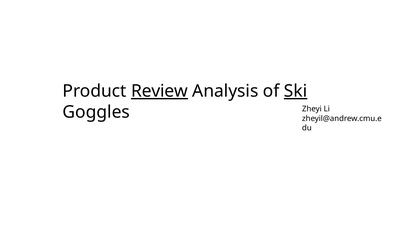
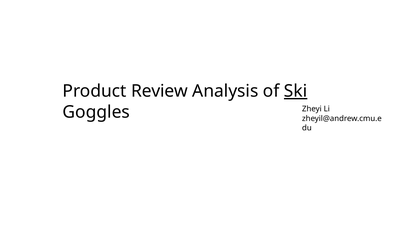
Review underline: present -> none (160, 91)
